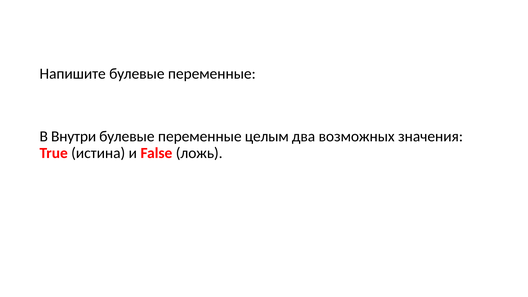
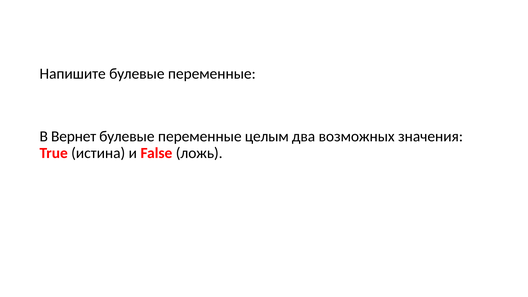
Внутри: Внутри -> Вернет (74, 136)
